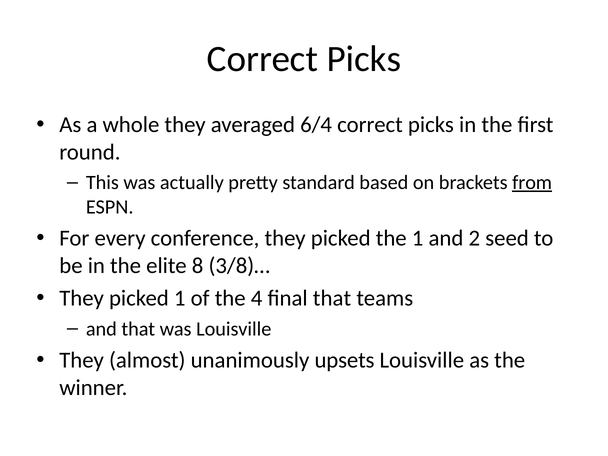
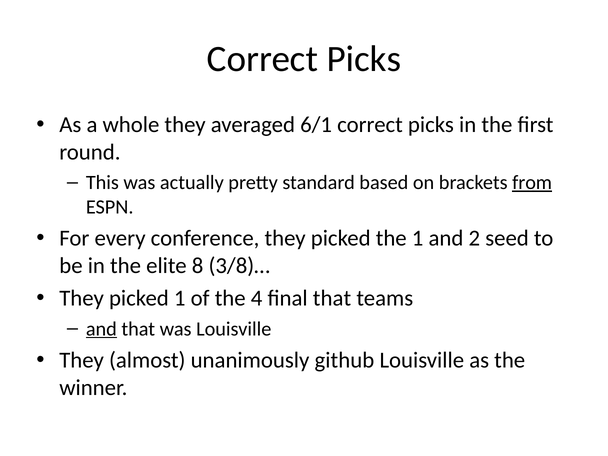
6/4: 6/4 -> 6/1 (316, 125)
and underline: none -> present (101, 329)
upsets: upsets -> github (344, 360)
